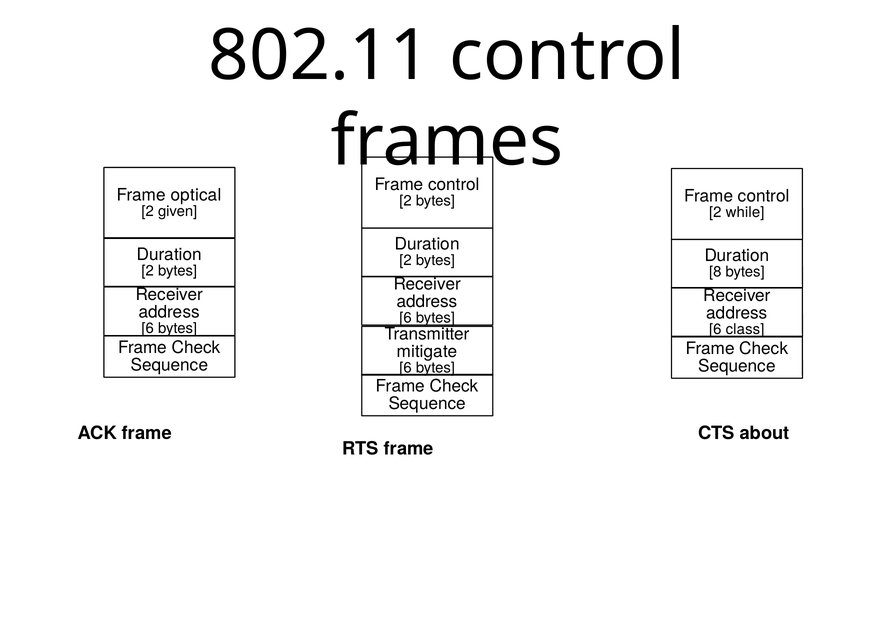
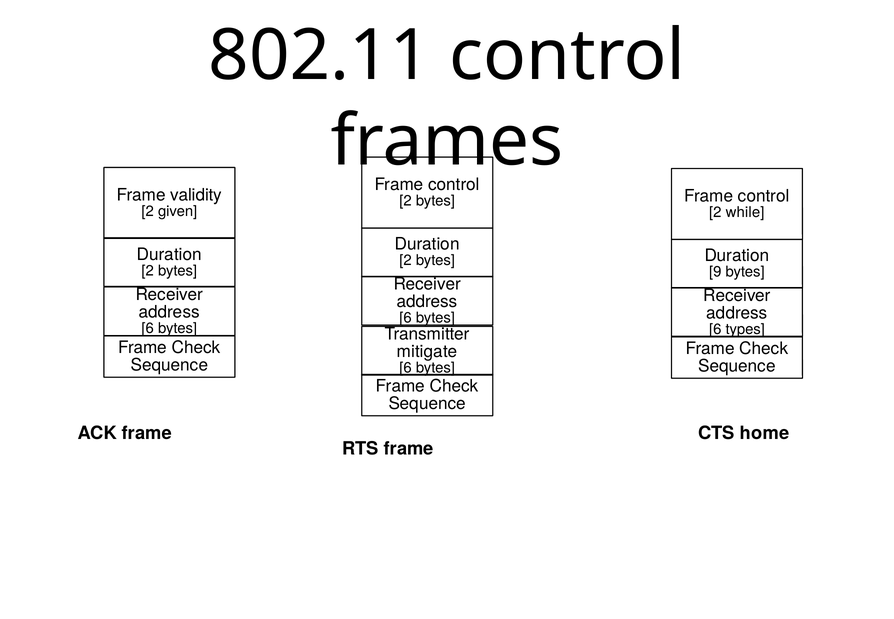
optical: optical -> validity (196, 195)
8: 8 -> 9 (715, 272)
class: class -> types (745, 329)
about: about -> home (765, 433)
